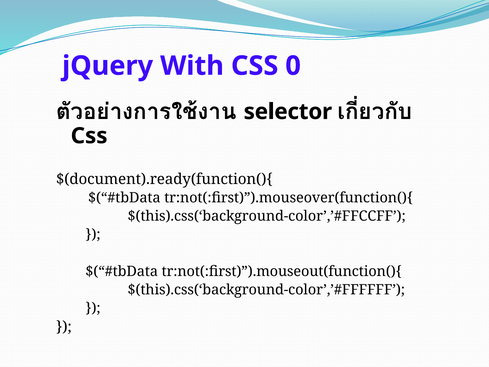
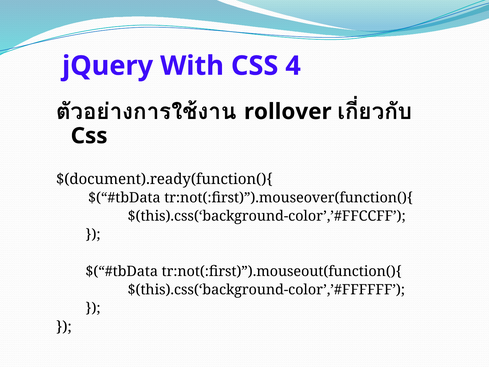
0: 0 -> 4 (293, 66)
selector: selector -> rollover (288, 112)
